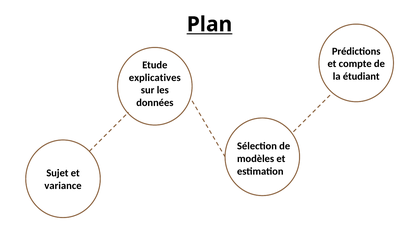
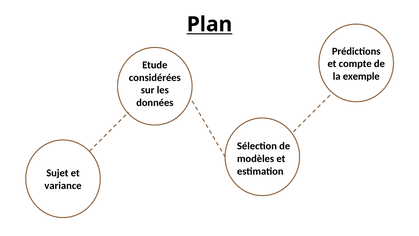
étudiant: étudiant -> exemple (361, 76)
explicatives: explicatives -> considérées (155, 77)
